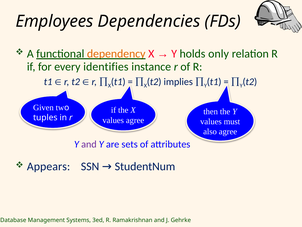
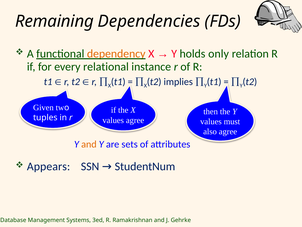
Employees: Employees -> Remaining (55, 21)
identifies: identifies -> relational (106, 67)
and colour: purple -> orange (89, 144)
